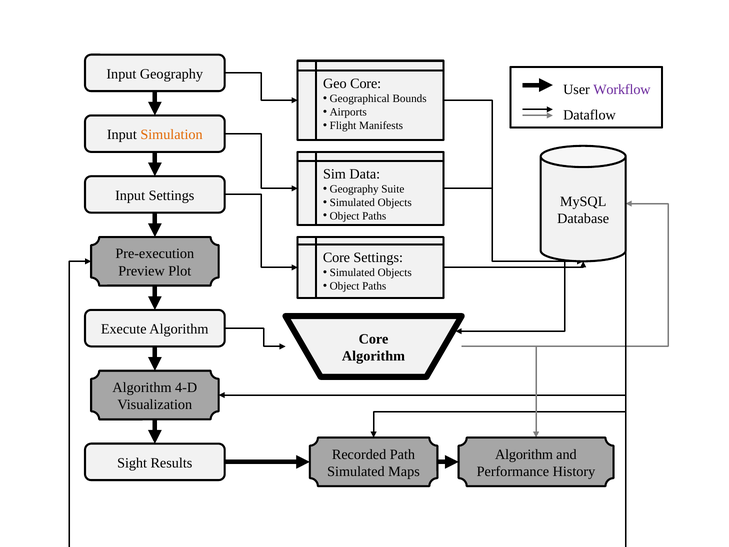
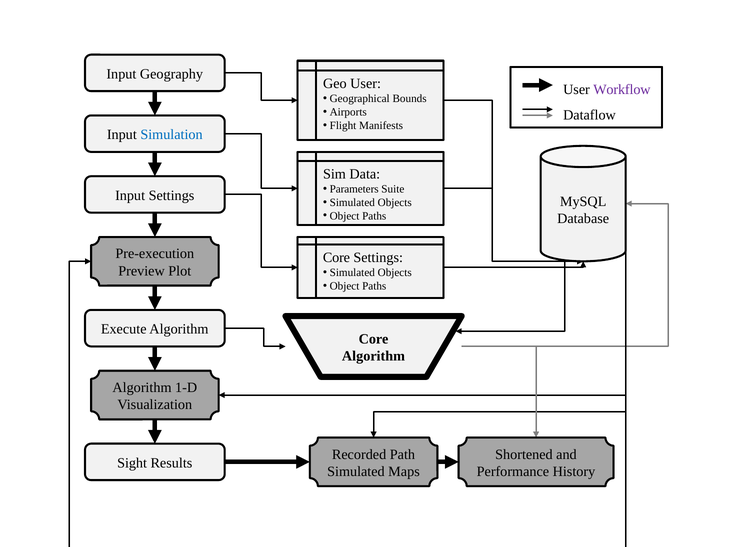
Geo Core: Core -> User (366, 84)
Simulation colour: orange -> blue (172, 135)
Geography: Geography -> Parameters (354, 189)
4-D: 4-D -> 1-D (186, 387)
Algorithm: Algorithm -> Shortened (524, 454)
